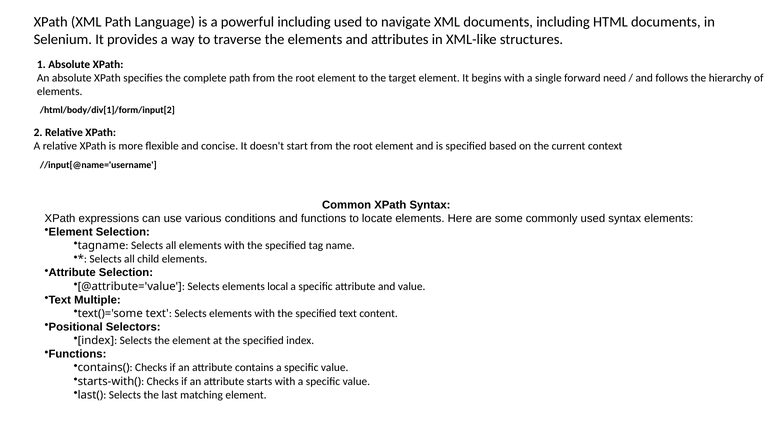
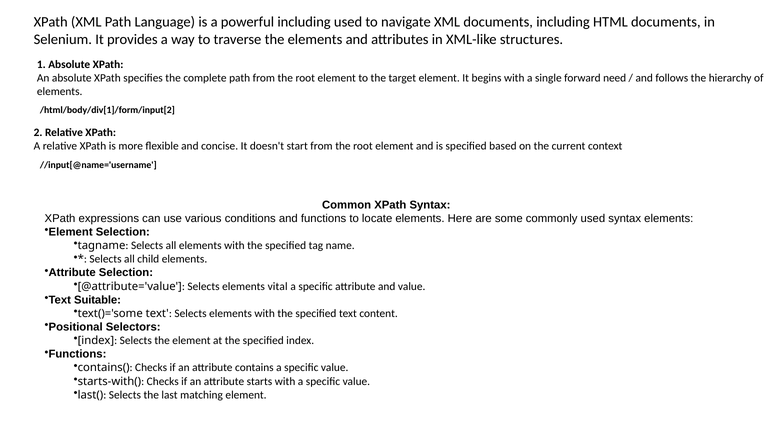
local: local -> vital (278, 287)
Multiple: Multiple -> Suitable (98, 300)
